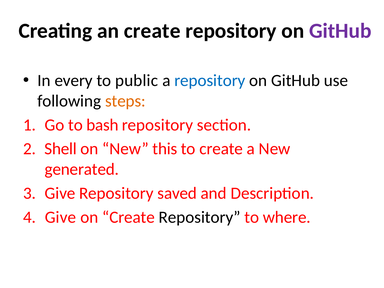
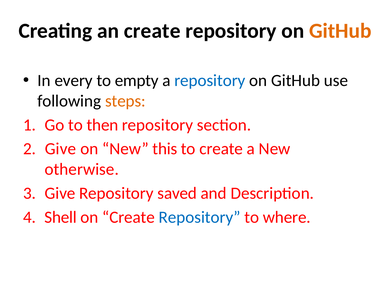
GitHub colour: purple -> orange (340, 31)
public: public -> empty (137, 81)
bash: bash -> then (102, 125)
Shell: Shell -> Give (60, 149)
generated: generated -> otherwise (82, 169)
Give: Give -> Shell (61, 217)
Repository colour: black -> blue (200, 217)
